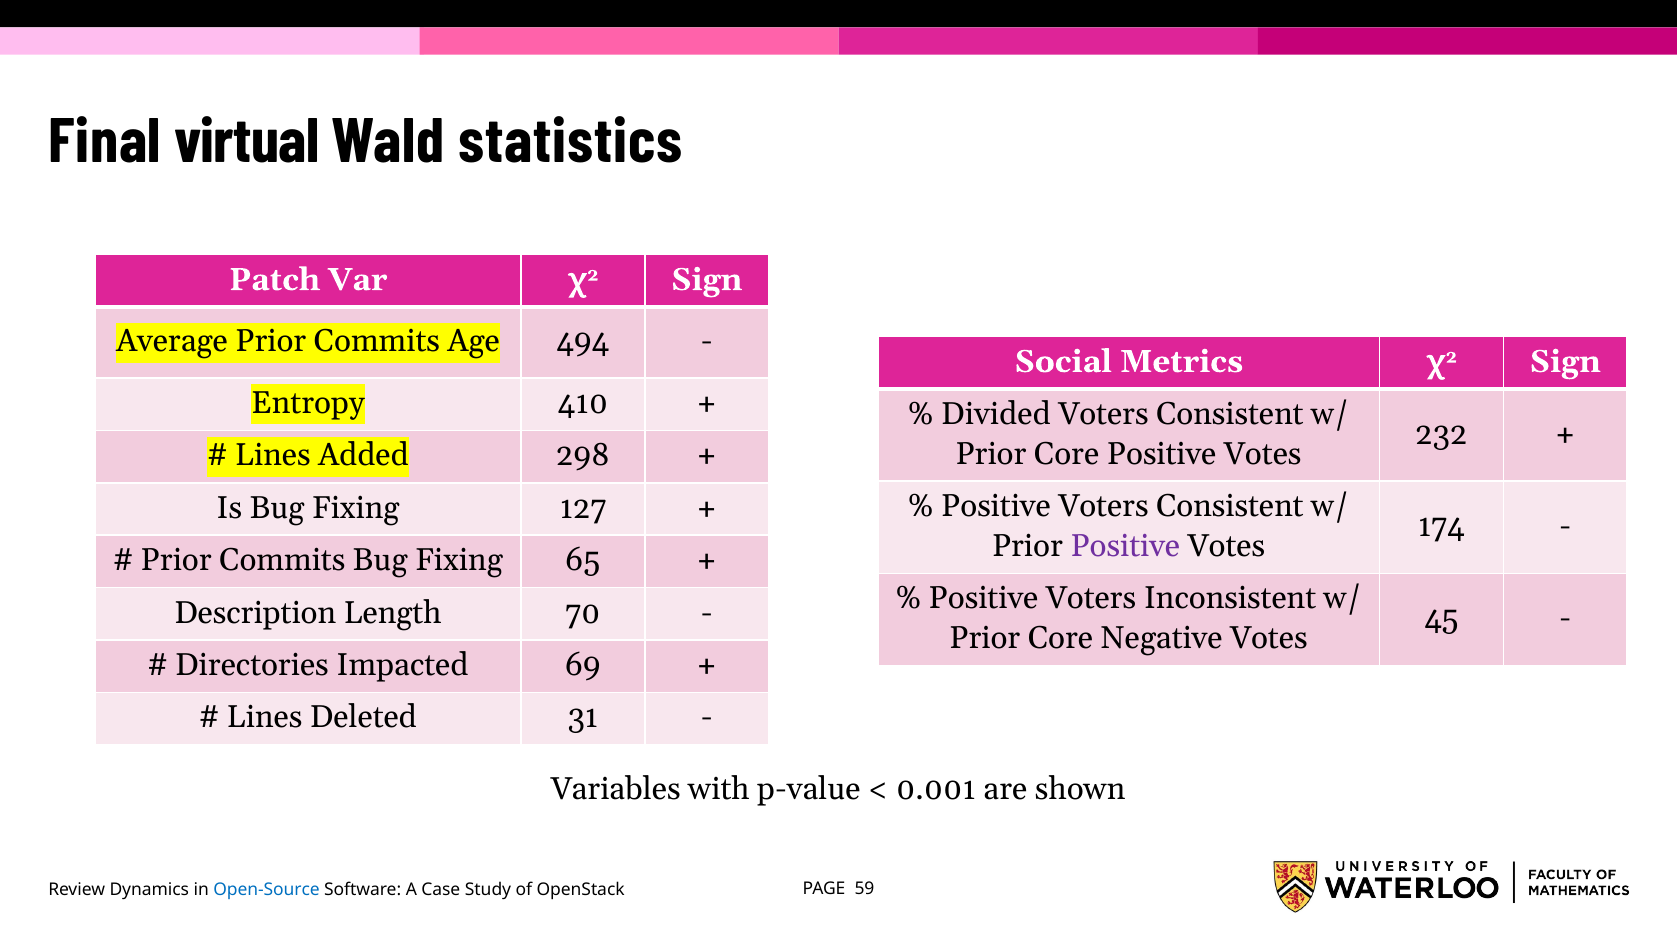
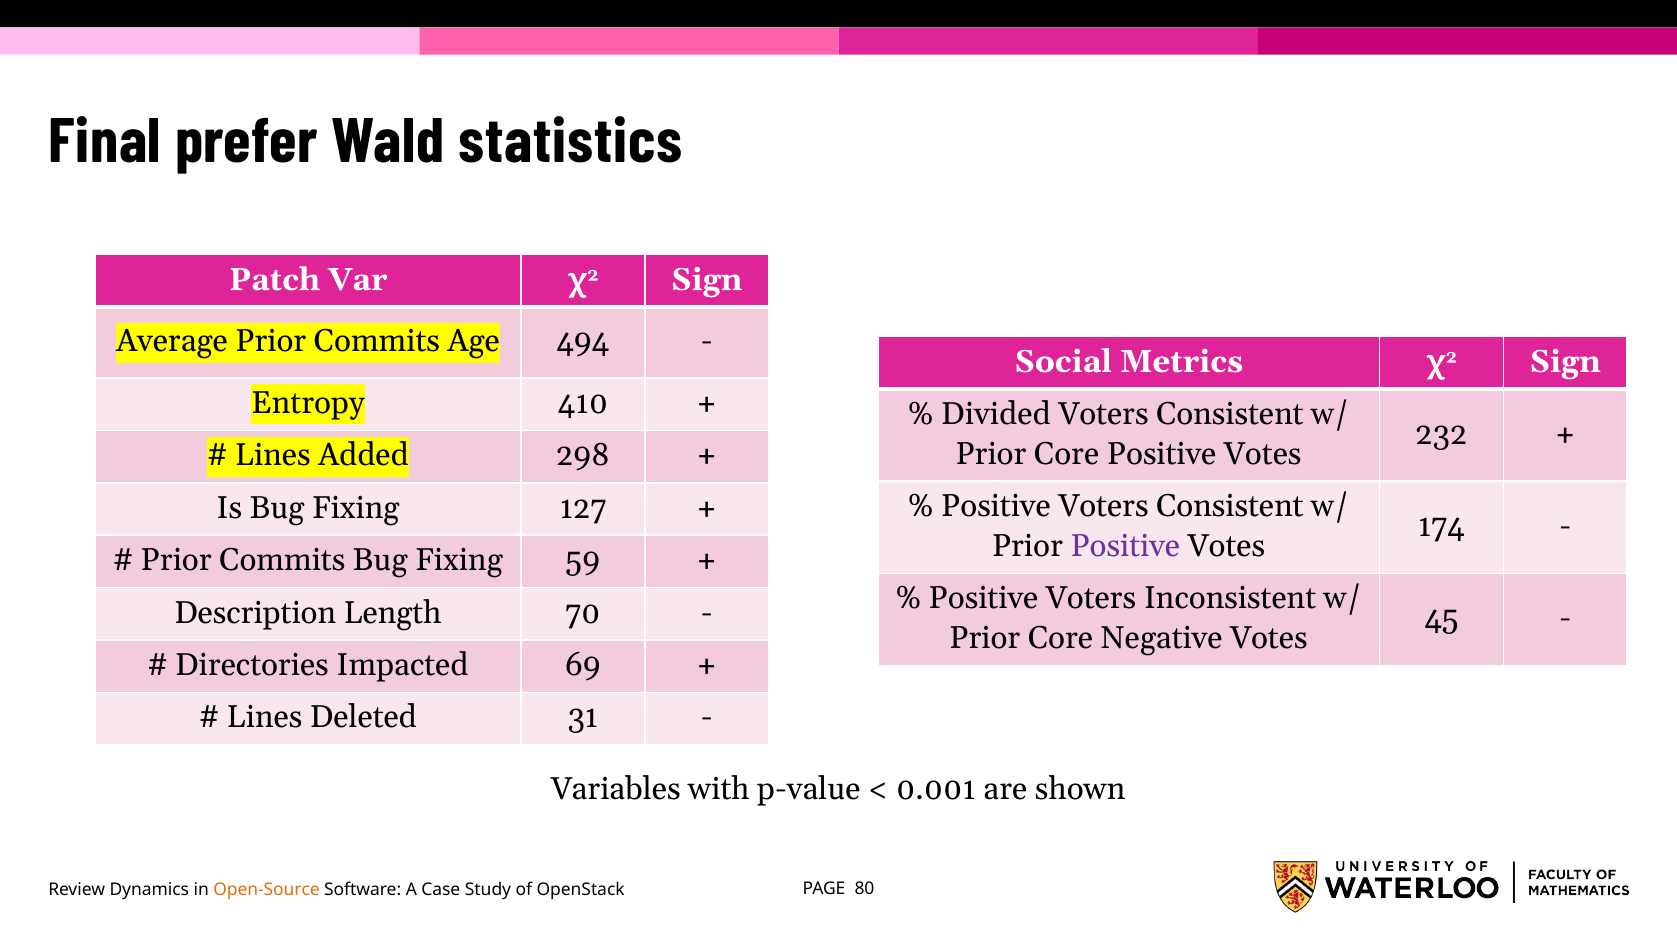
virtual: virtual -> prefer (246, 142)
65: 65 -> 59 (583, 560)
Open-Source colour: blue -> orange (266, 890)
59: 59 -> 80 (864, 889)
